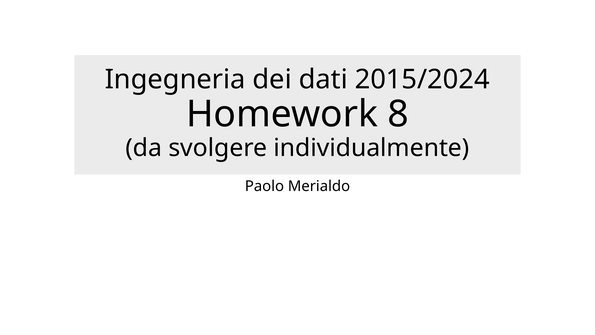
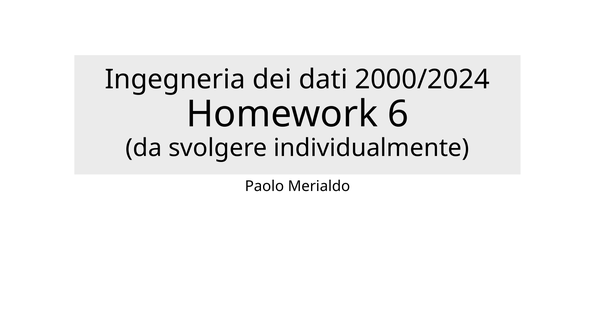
2015/2024: 2015/2024 -> 2000/2024 (422, 79)
8: 8 -> 6 (398, 114)
